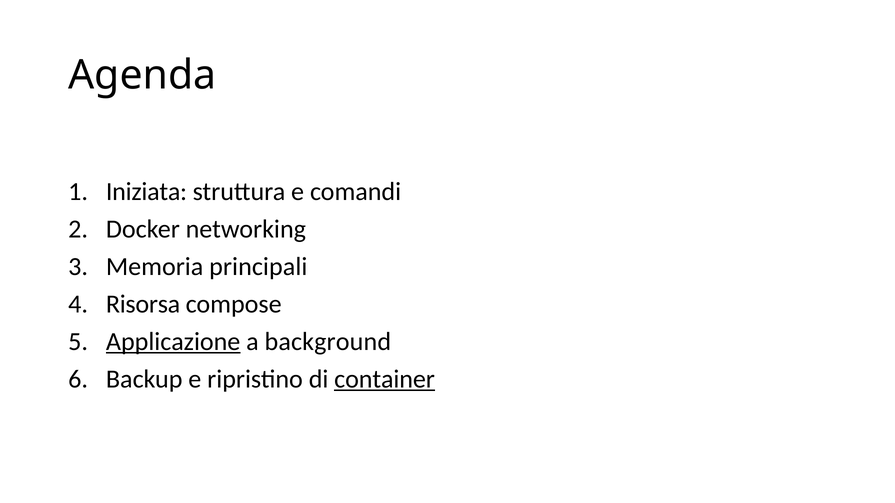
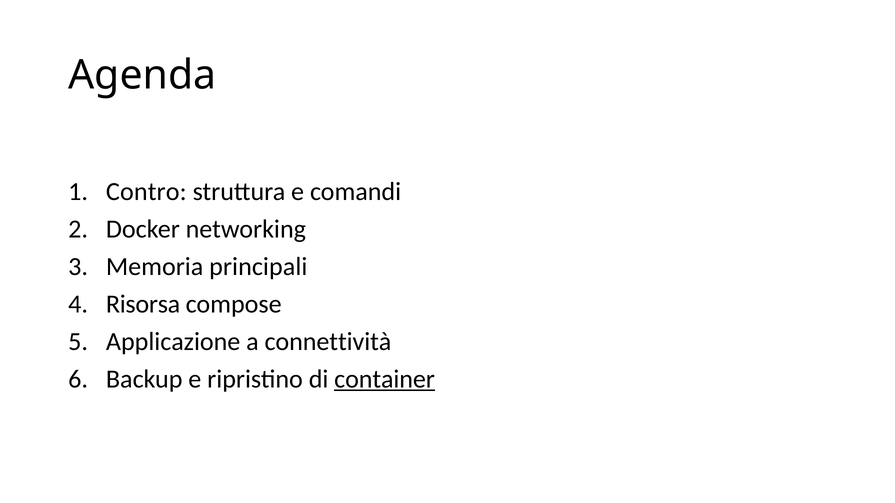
Iniziata: Iniziata -> Contro (146, 192)
Applicazione underline: present -> none (173, 342)
background: background -> connettività (328, 342)
